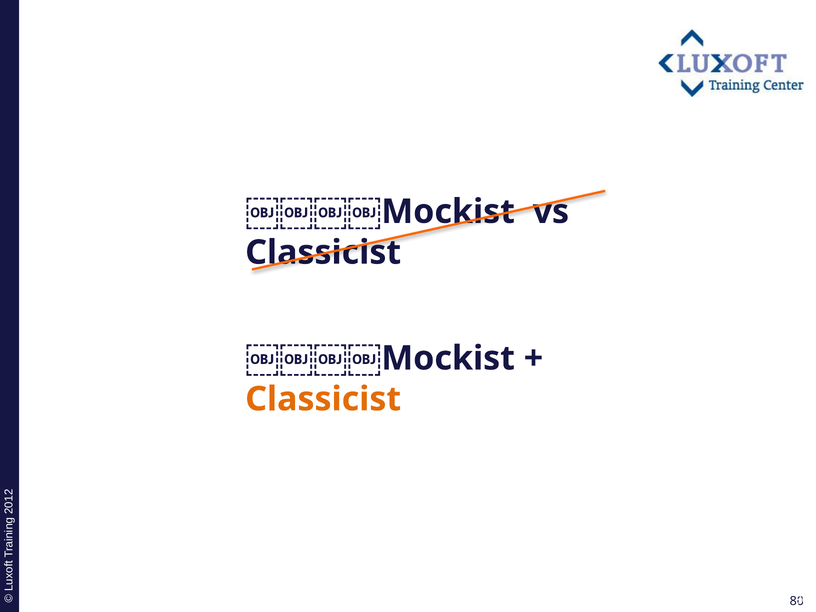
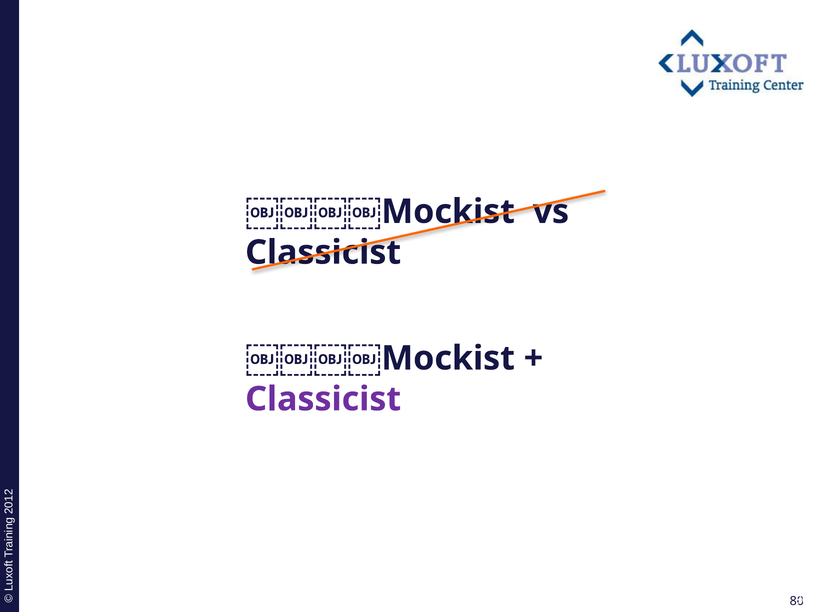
Classicist colour: orange -> purple (323, 399)
